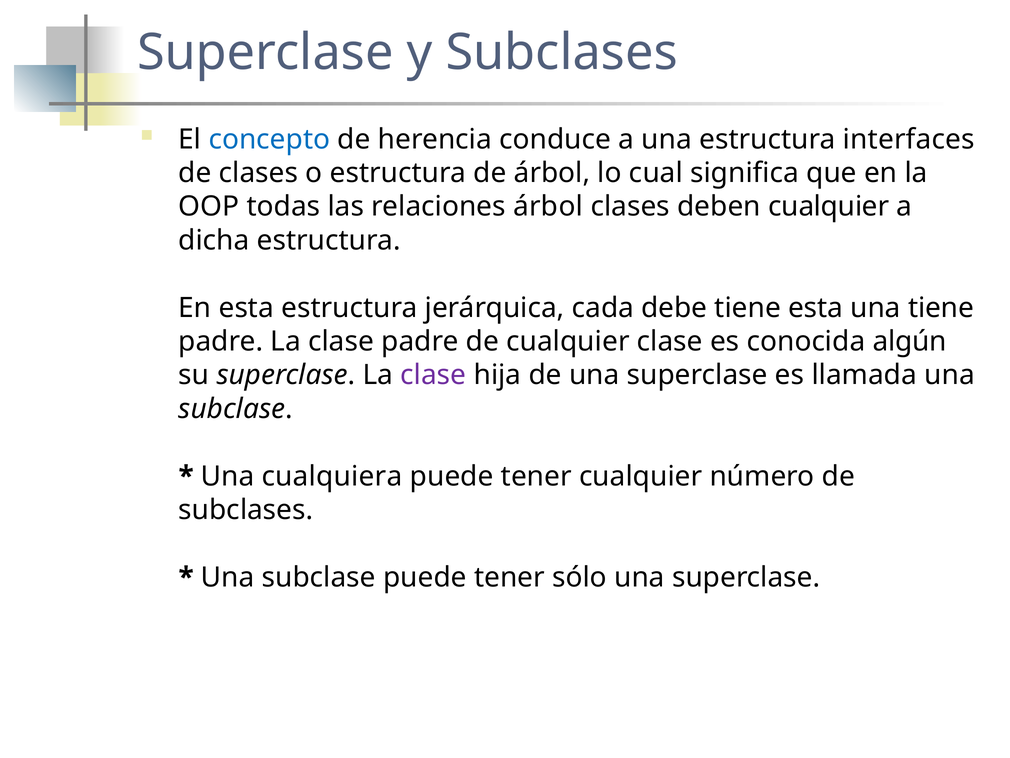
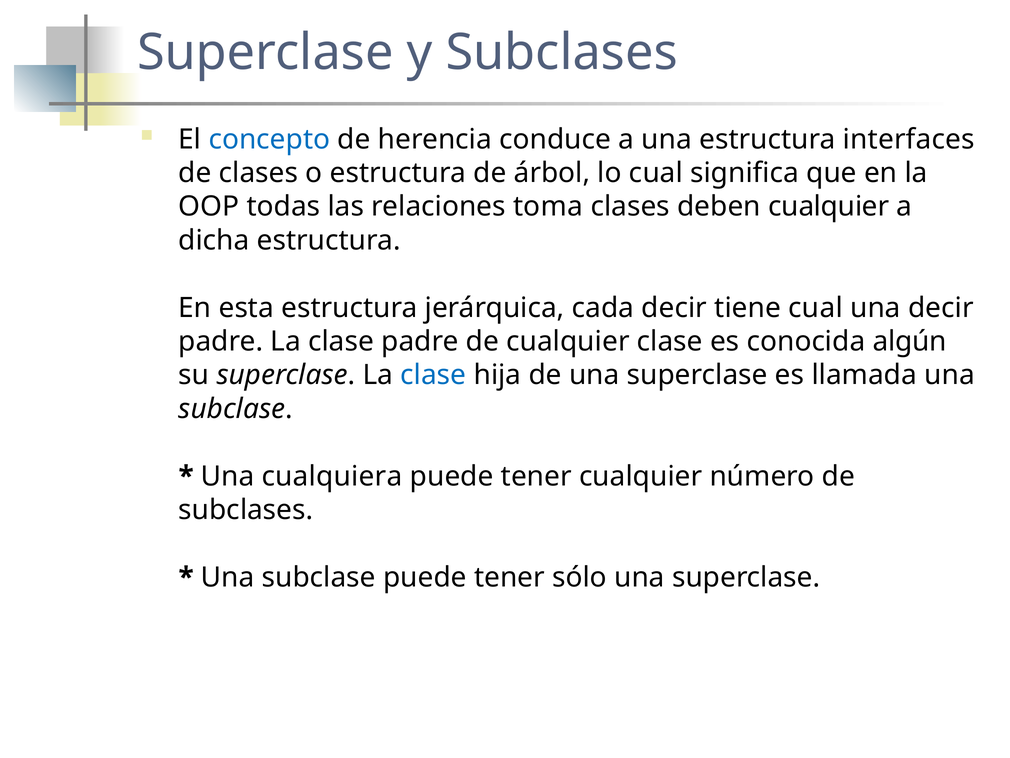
relaciones árbol: árbol -> toma (548, 207)
cada debe: debe -> decir (674, 308)
tiene esta: esta -> cual (815, 308)
una tiene: tiene -> decir (941, 308)
clase colour: purple -> blue (433, 375)
